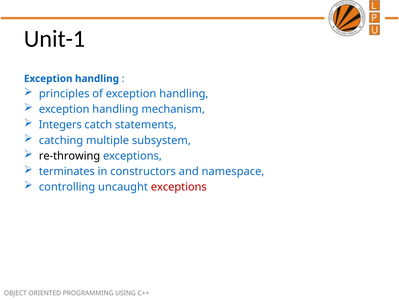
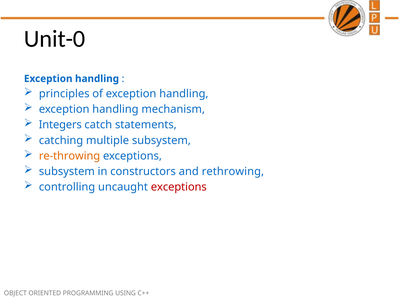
Unit-1: Unit-1 -> Unit-0 (55, 39)
re-throwing colour: black -> orange (70, 156)
terminates: terminates -> subsystem (67, 171)
namespace: namespace -> rethrowing (233, 171)
